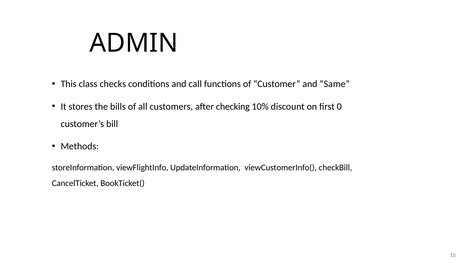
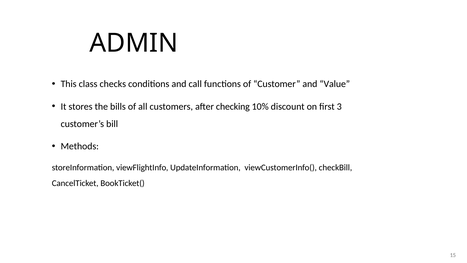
Same: Same -> Value (335, 84)
0: 0 -> 3 (339, 106)
